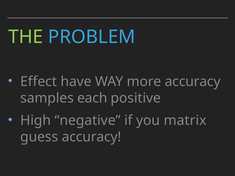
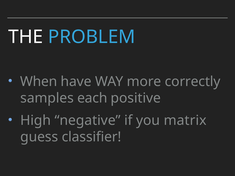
THE colour: light green -> white (26, 37)
Effect: Effect -> When (39, 82)
more accuracy: accuracy -> correctly (193, 82)
guess accuracy: accuracy -> classifier (92, 137)
